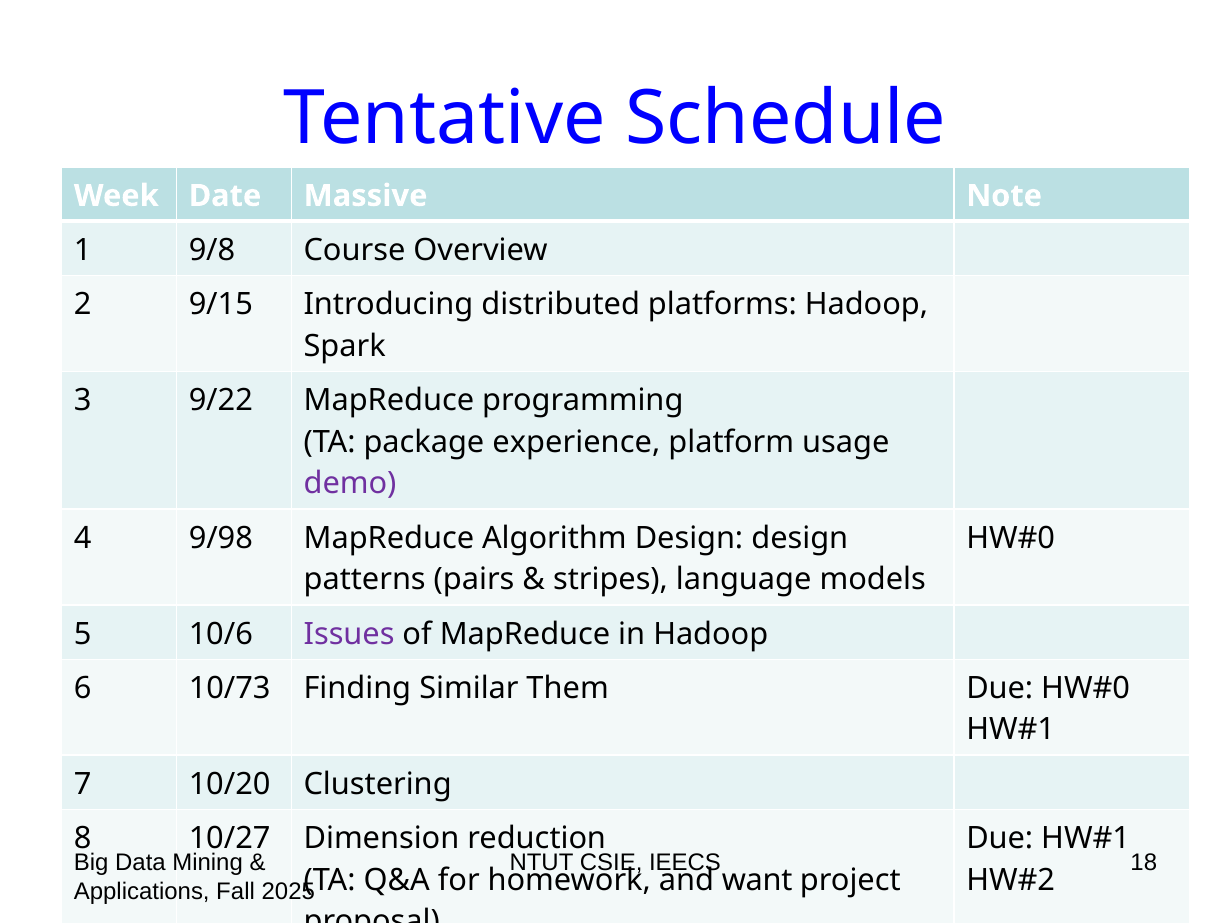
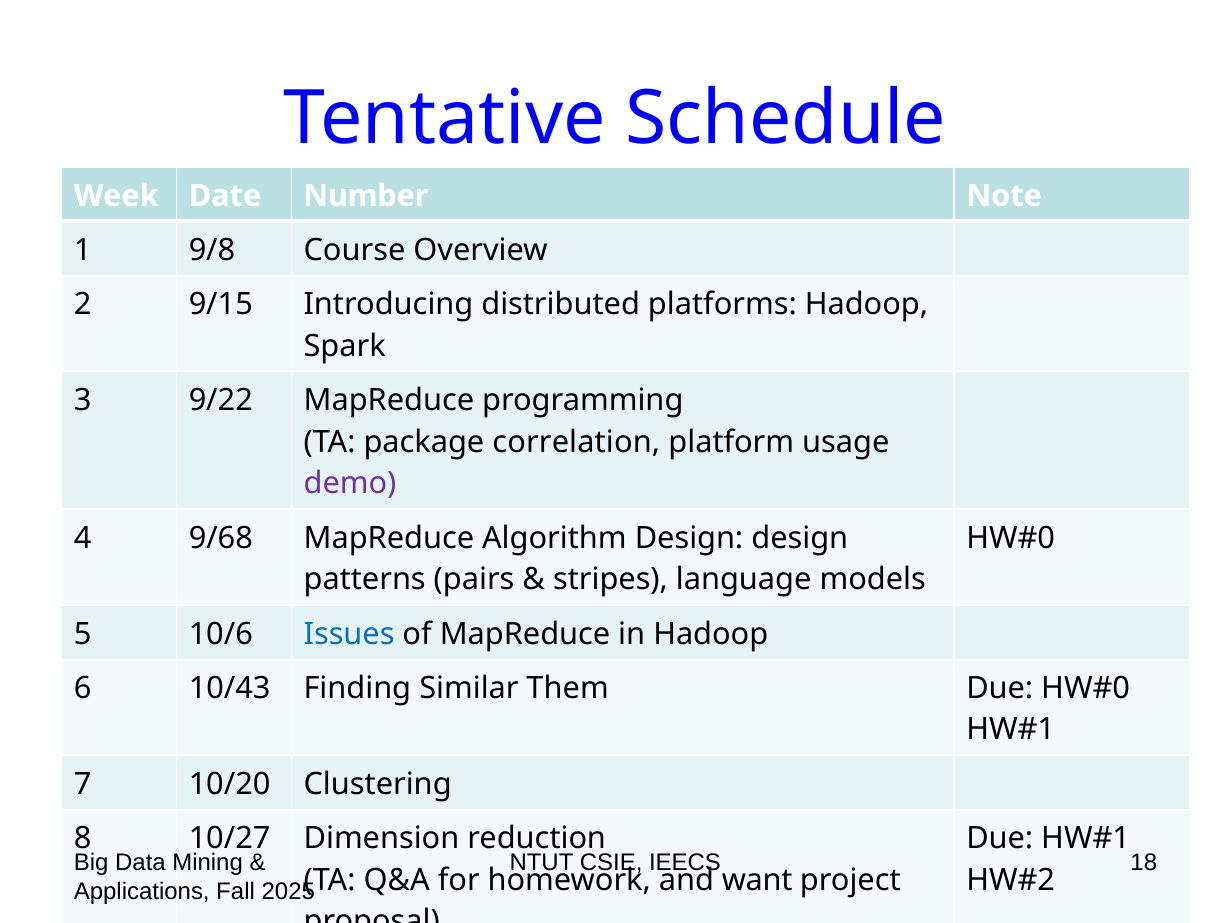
Massive: Massive -> Number (366, 196)
experience: experience -> correlation (576, 442)
9/98: 9/98 -> 9/68 (221, 538)
Issues colour: purple -> blue (349, 634)
10/73: 10/73 -> 10/43 (230, 688)
